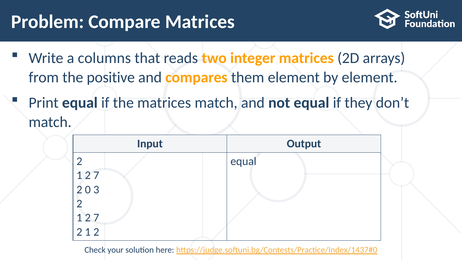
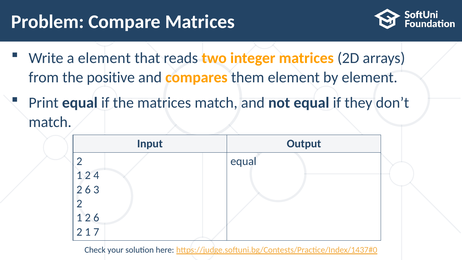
a columns: columns -> element (104, 58)
7: 7 -> 4 (96, 175)
0: 0 -> 6 (88, 190)
7: 7 -> 6 (96, 218)
2: 2 -> 7 (96, 232)
